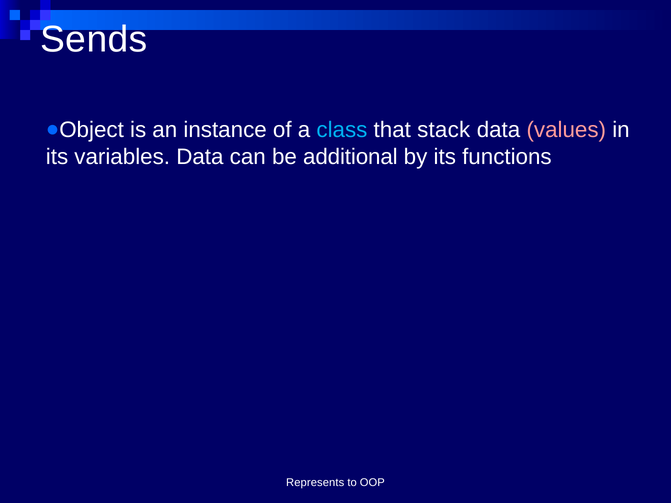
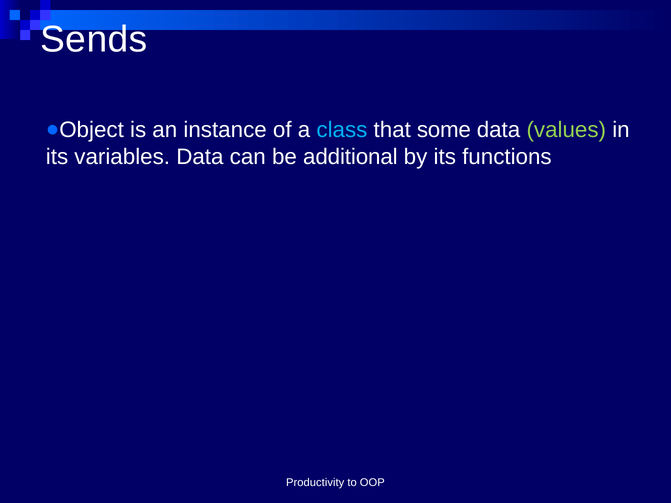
stack: stack -> some (444, 130)
values colour: pink -> light green (566, 130)
Represents: Represents -> Productivity (315, 483)
